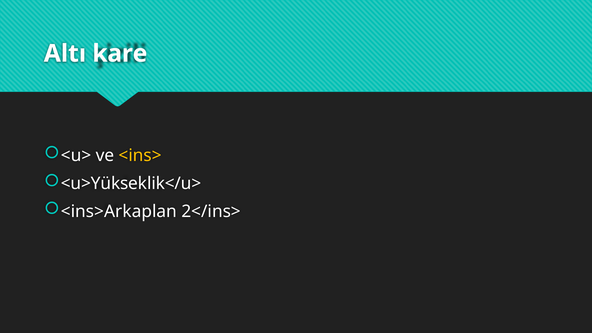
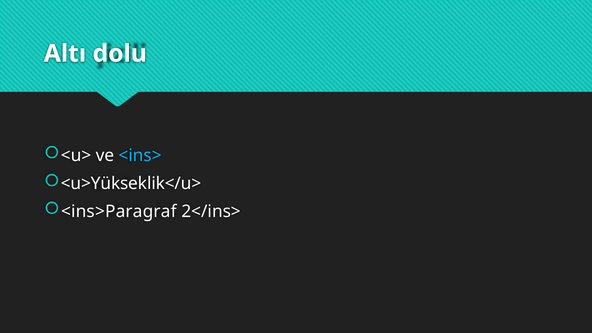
kare: kare -> dolu (120, 54)
<ins> colour: yellow -> light blue (140, 156)
<ins>Arkaplan: <ins>Arkaplan -> <ins>Paragraf (119, 211)
